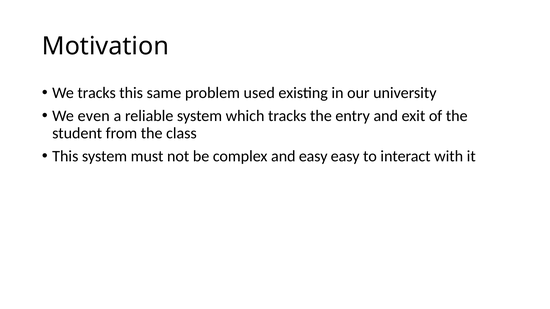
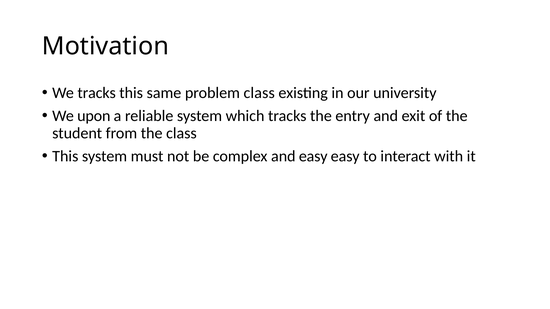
problem used: used -> class (259, 93)
even: even -> upon (94, 116)
